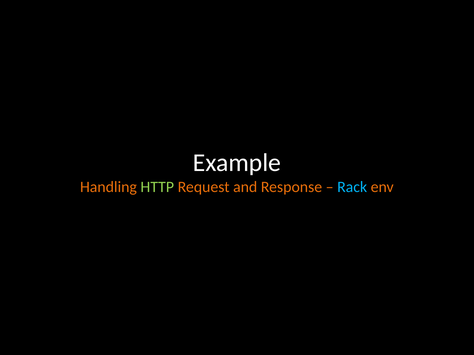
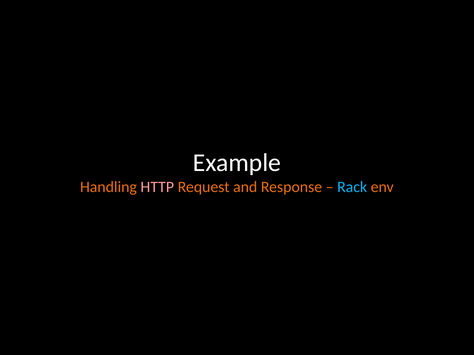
HTTP colour: light green -> pink (157, 187)
